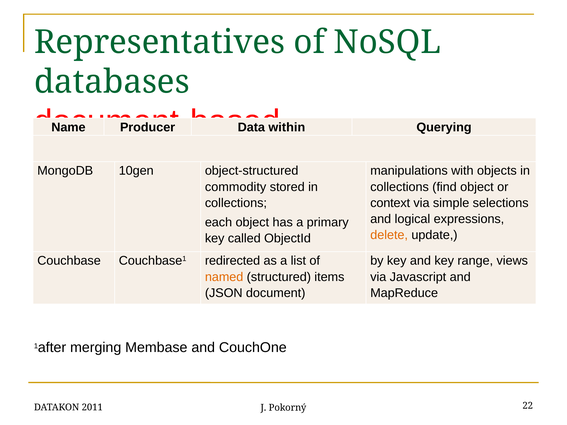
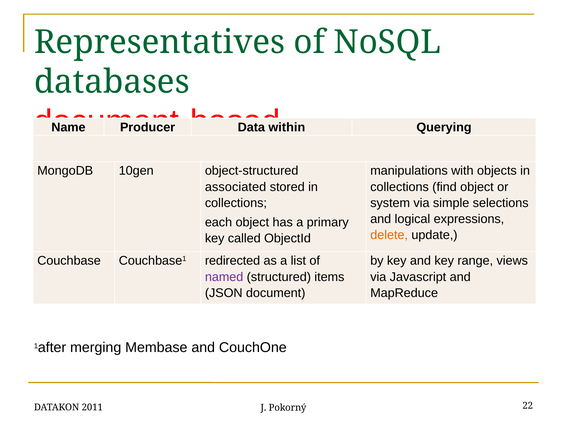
commodity: commodity -> associated (236, 187)
context: context -> system (390, 203)
named colour: orange -> purple (224, 277)
